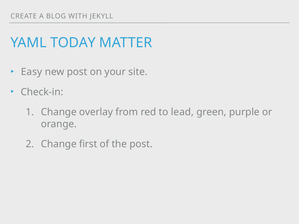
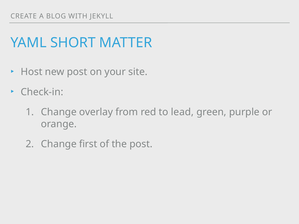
TODAY: TODAY -> SHORT (73, 43)
Easy: Easy -> Host (32, 72)
